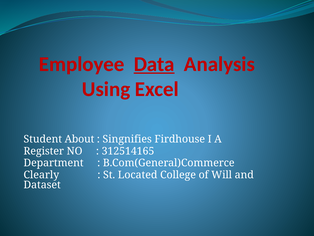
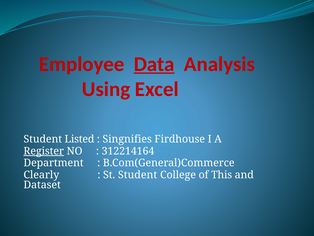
About: About -> Listed (79, 139)
Register underline: none -> present (44, 151)
312514165: 312514165 -> 312214164 (128, 151)
St Located: Located -> Student (138, 175)
Will: Will -> This (222, 175)
